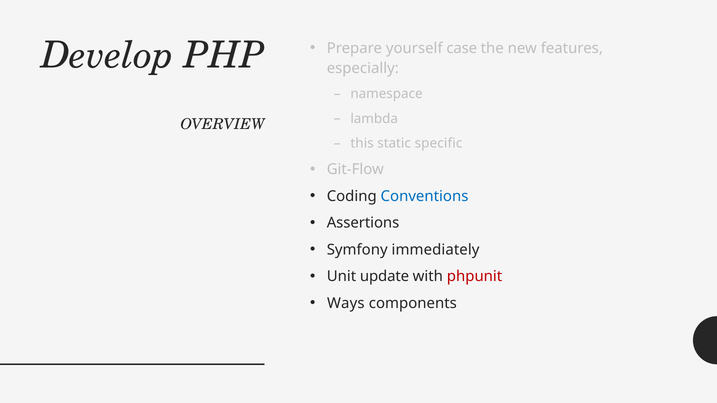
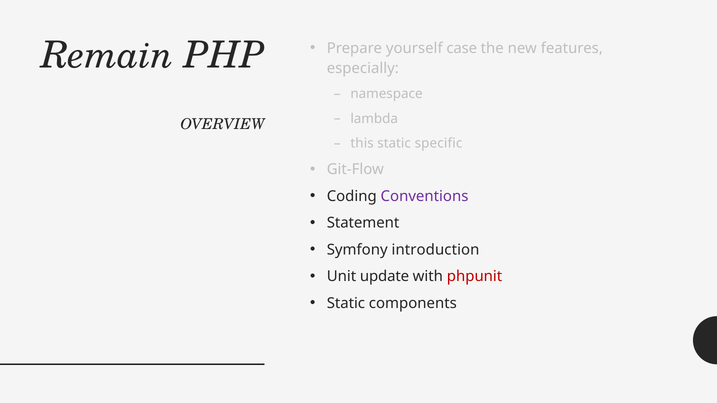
Develop: Develop -> Remain (107, 56)
Conventions colour: blue -> purple (425, 196)
Assertions: Assertions -> Statement (363, 223)
immediately: immediately -> introduction (436, 250)
Ways: Ways -> Static (346, 304)
